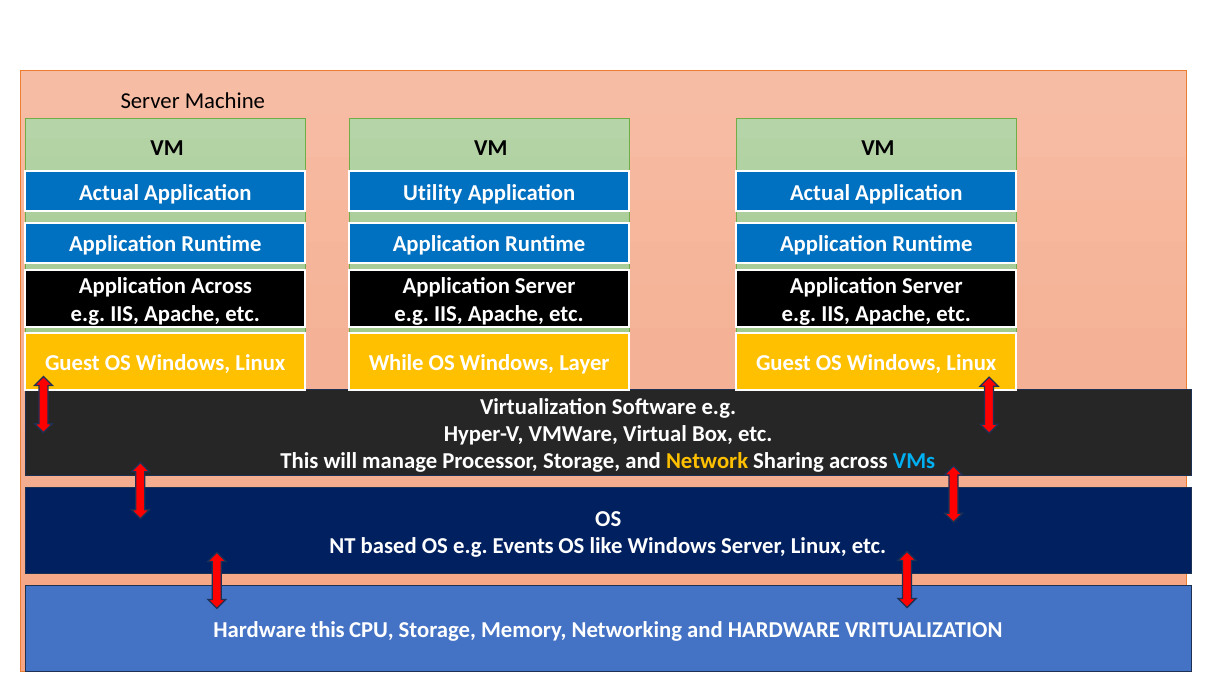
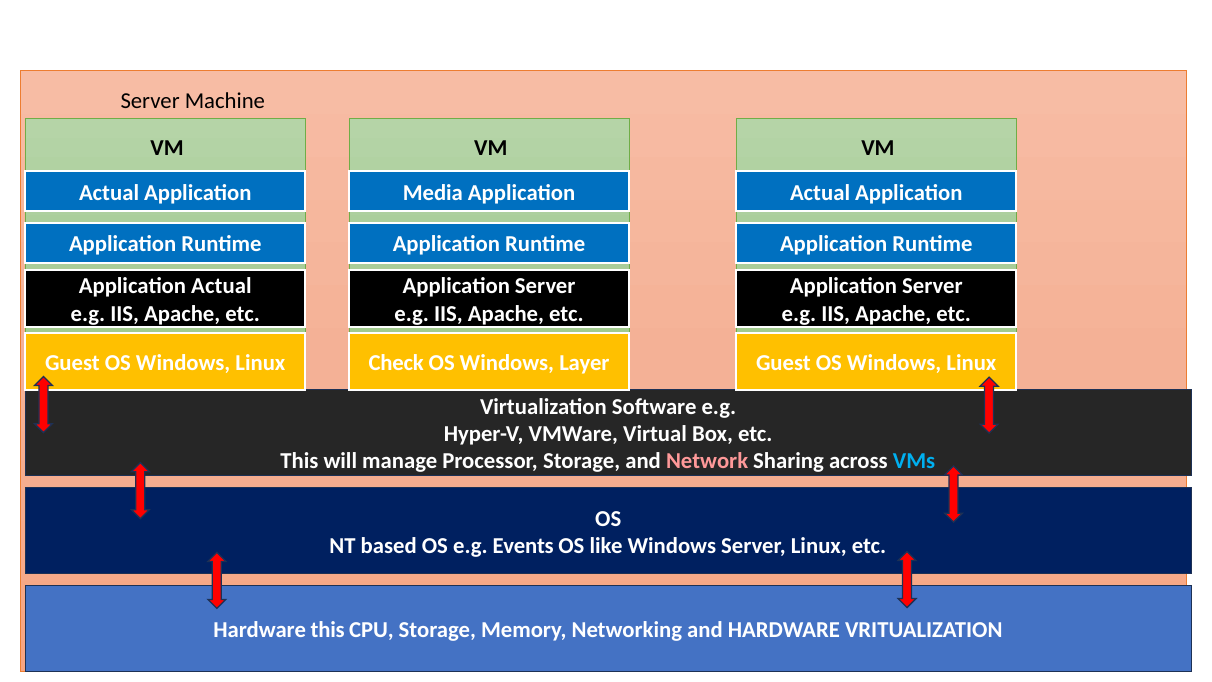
Utility: Utility -> Media (433, 193)
Application Across: Across -> Actual (221, 286)
While: While -> Check (396, 363)
Network colour: yellow -> pink (707, 461)
